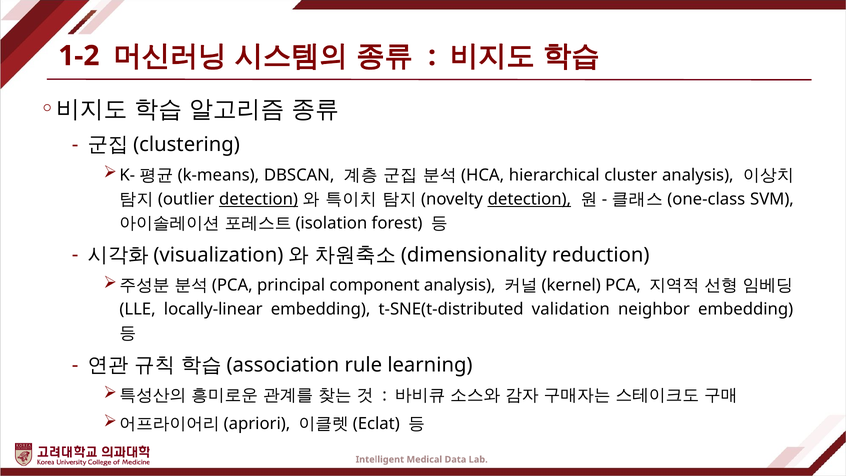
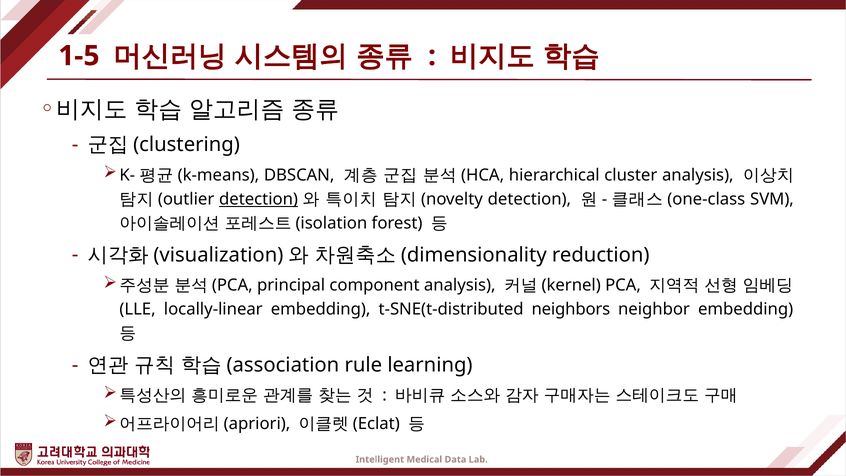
1-2: 1-2 -> 1-5 (79, 56)
detection underline: present -> none (529, 199)
validation: validation -> neighbors (571, 309)
